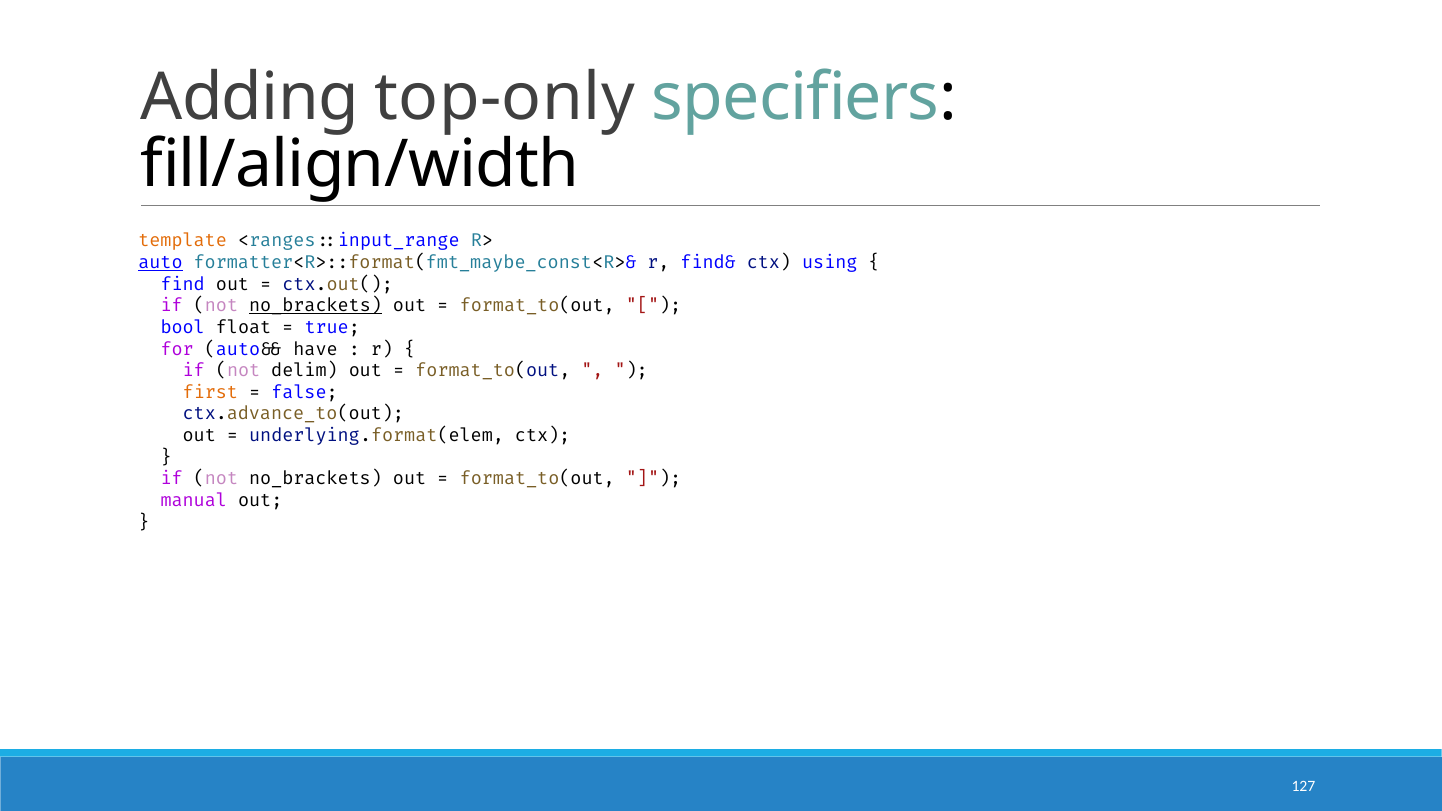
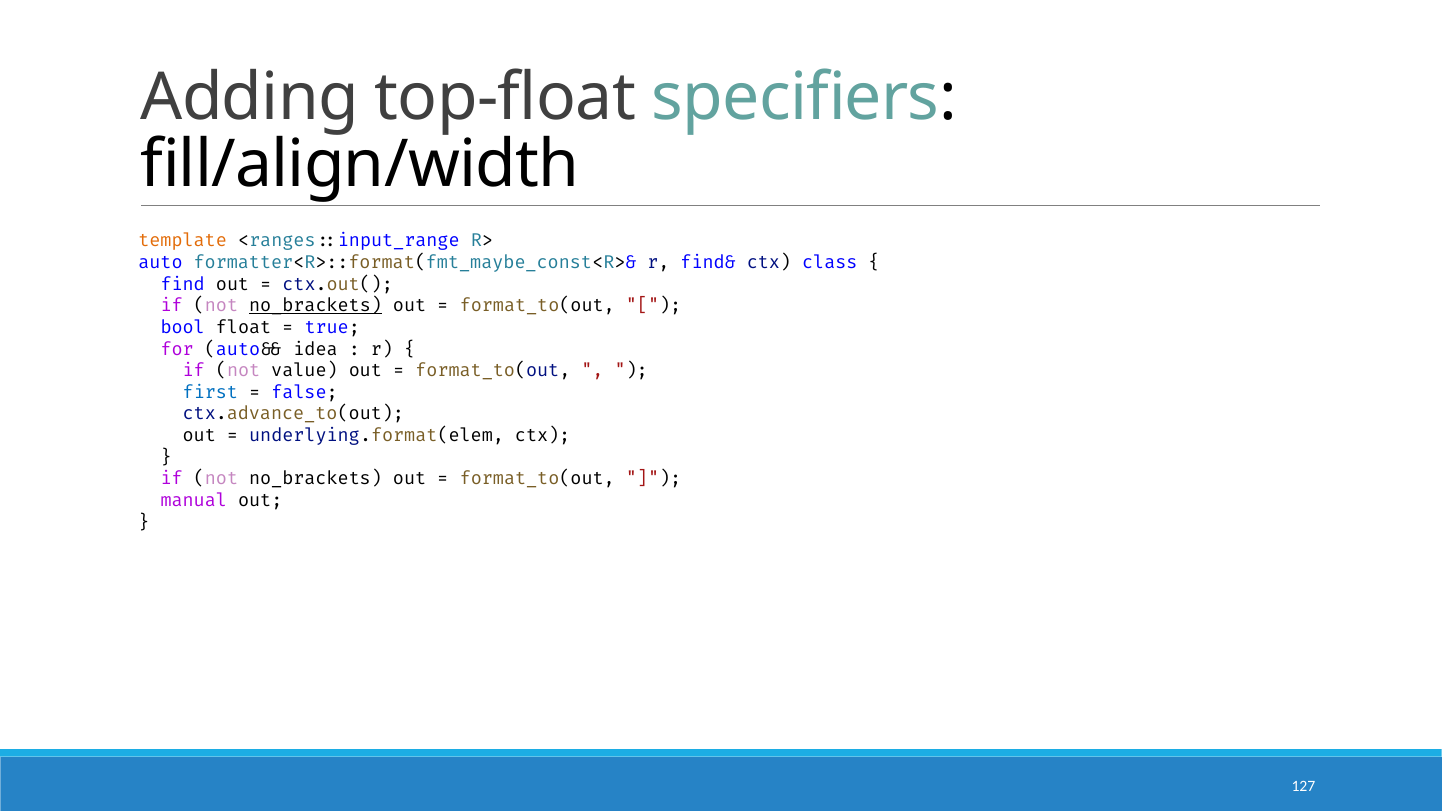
top-only: top-only -> top-float (505, 97)
auto underline: present -> none (160, 263)
using: using -> class (830, 263)
have: have -> idea (316, 349)
delim: delim -> value (304, 371)
first colour: orange -> blue (210, 392)
